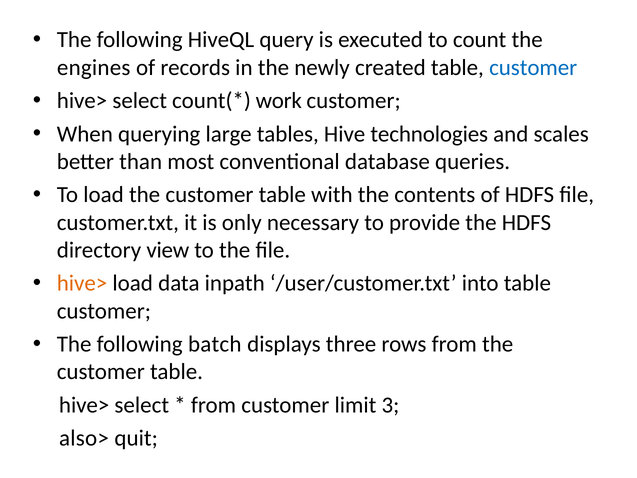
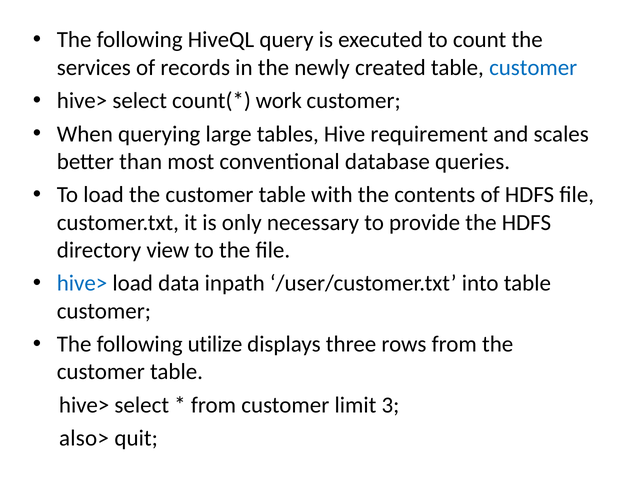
engines: engines -> services (94, 67)
technologies: technologies -> requirement (429, 134)
hive> colour: orange -> blue (82, 283)
batch: batch -> utilize (215, 344)
